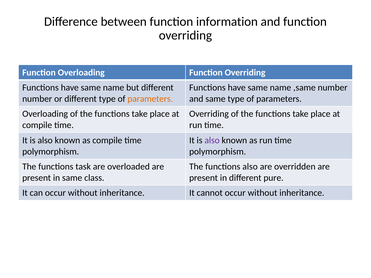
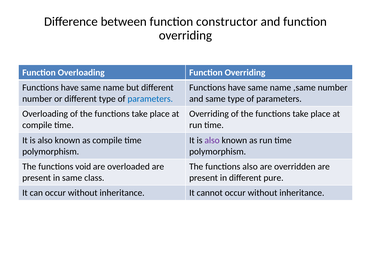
information: information -> constructor (227, 22)
parameters colour: orange -> blue (150, 99)
task: task -> void (83, 167)
